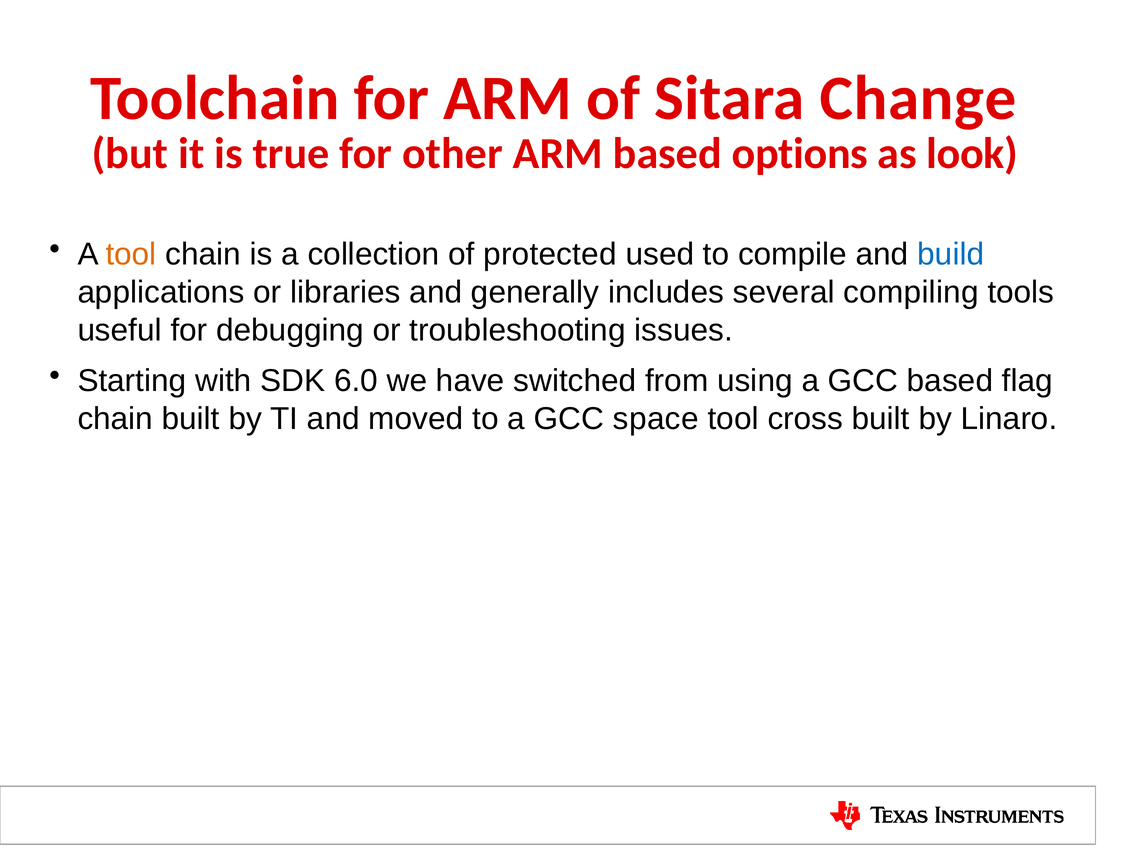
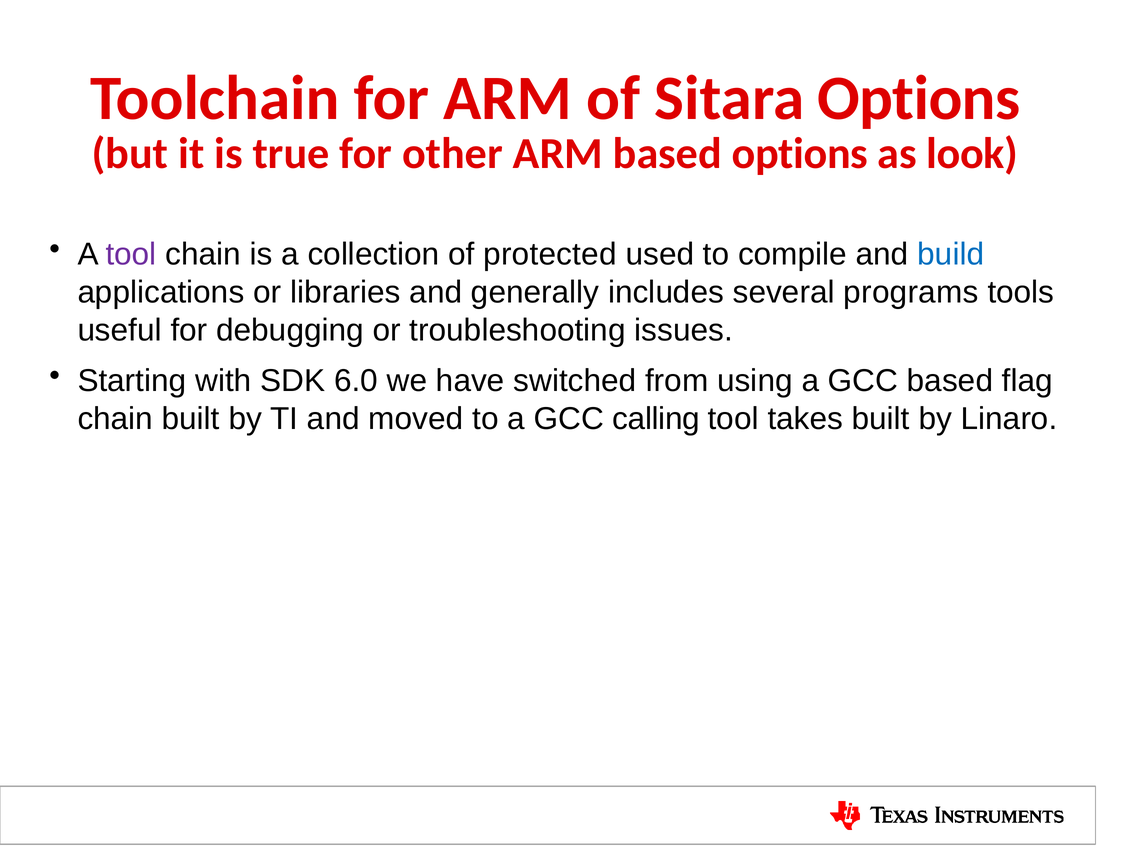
Sitara Change: Change -> Options (919, 98)
tool colour: orange -> purple (131, 254)
compiling: compiling -> programs (911, 292)
space: space -> calling (656, 419)
cross: cross -> takes (805, 419)
